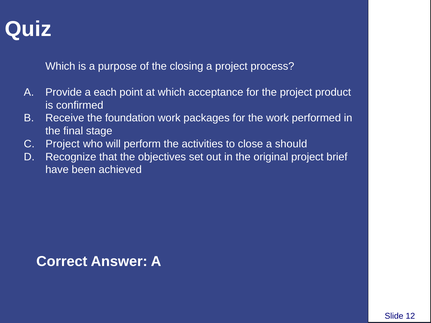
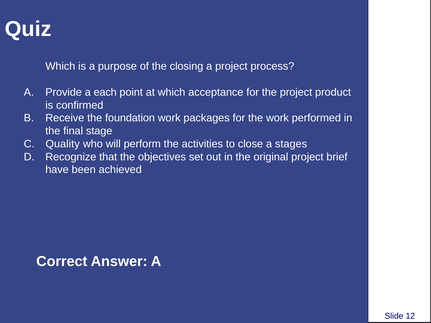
Project: Project -> Quality (63, 144)
should: should -> stages (291, 144)
